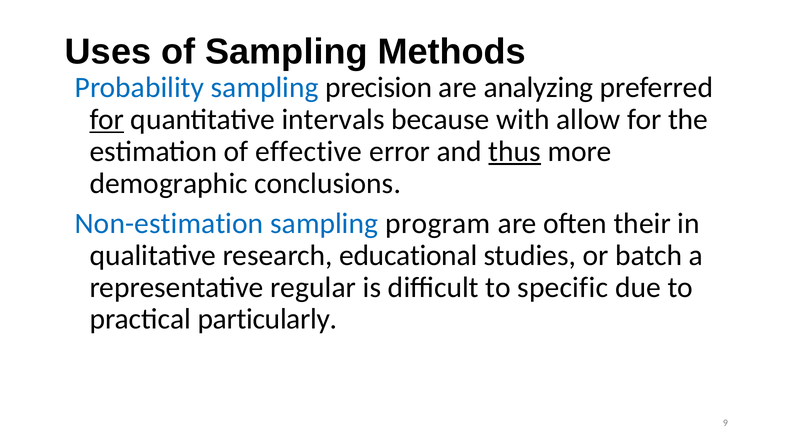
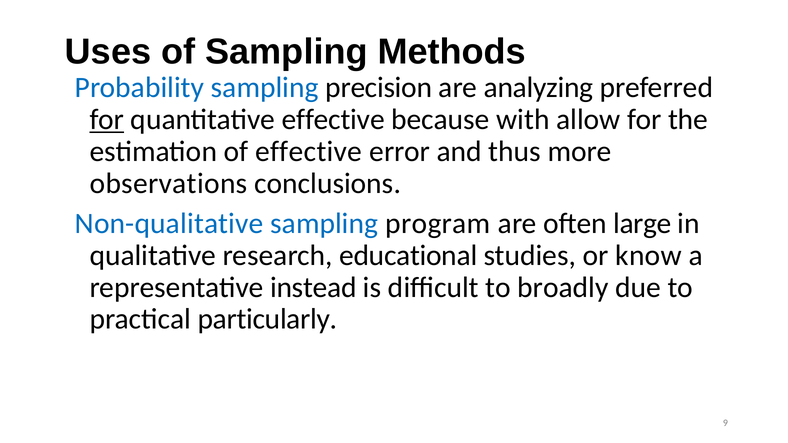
quantitative intervals: intervals -> effective (333, 120)
thus underline: present -> none (515, 152)
demographic: demographic -> observations (169, 183)
Non-estimation: Non-estimation -> Non-qualitative (169, 224)
their: their -> large (642, 224)
batch: batch -> know (649, 255)
regular: regular -> instead (313, 287)
specific: specific -> broadly (563, 287)
